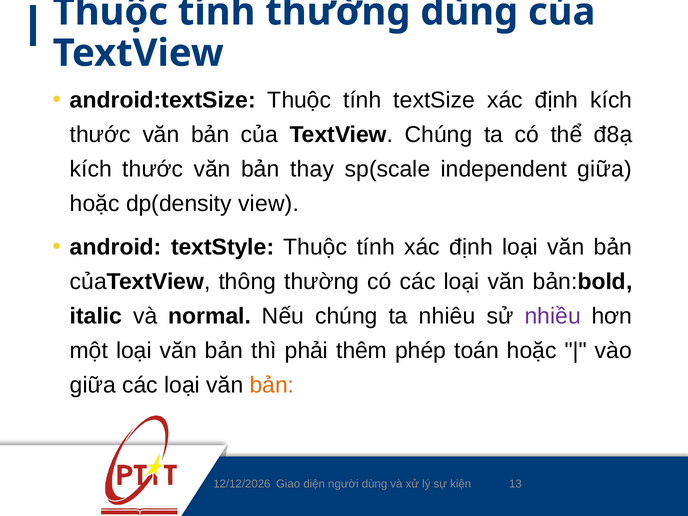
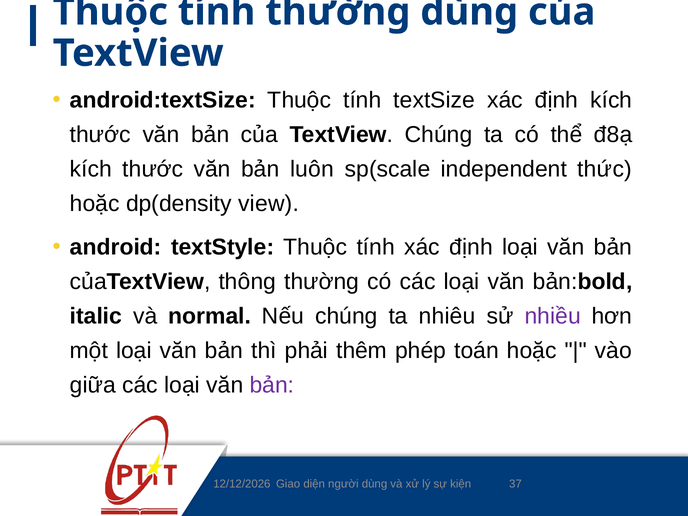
thay: thay -> luôn (312, 169)
independent giữa: giữa -> thức (605, 169)
bản colour: orange -> purple (272, 385)
13: 13 -> 37 (515, 484)
